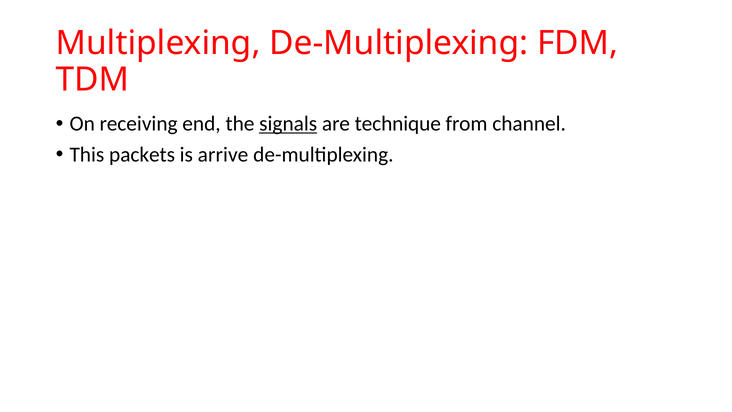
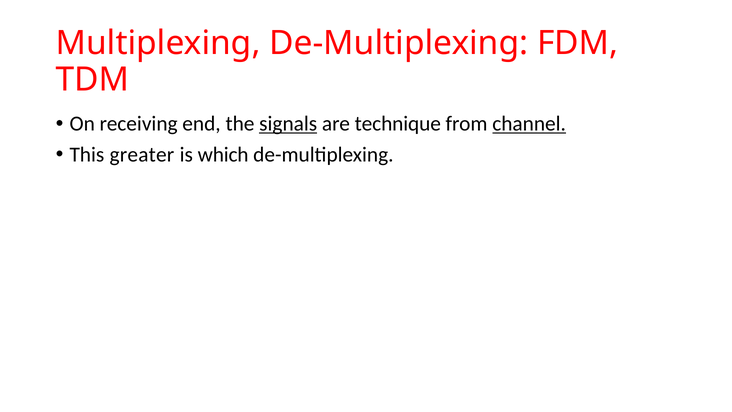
channel underline: none -> present (529, 124)
packets: packets -> greater (142, 154)
arrive: arrive -> which (223, 154)
